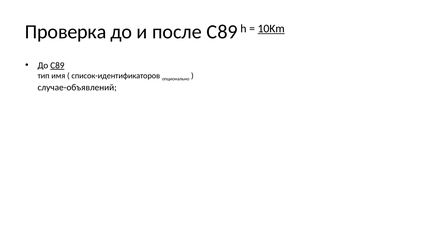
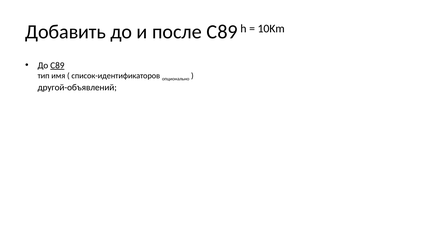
Проверка: Проверка -> Добавить (66, 32)
10Km underline: present -> none (271, 29)
случае-объявлений: случае-объявлений -> другой-объявлений (77, 88)
